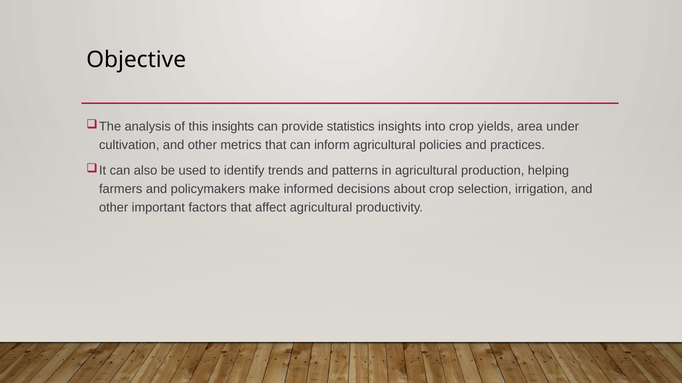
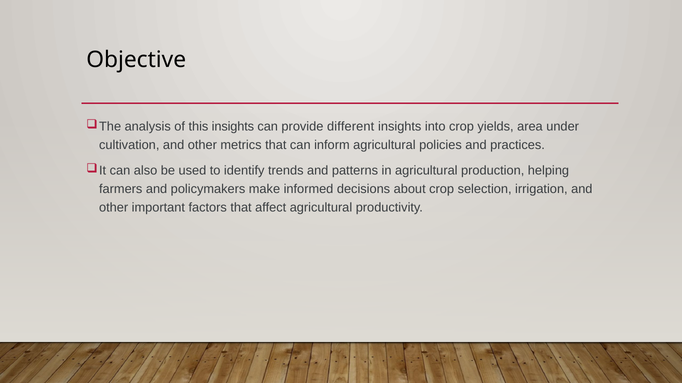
statistics: statistics -> different (351, 127)
